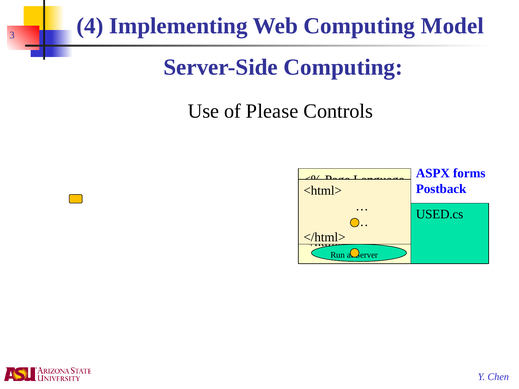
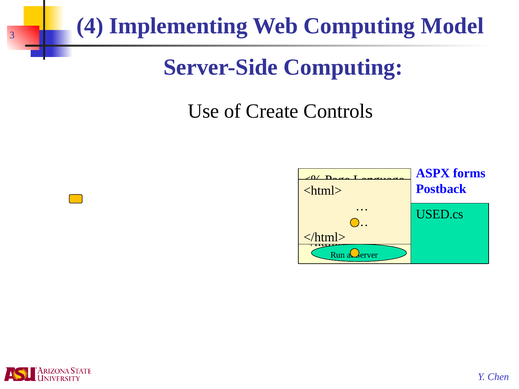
Please: Please -> Create (272, 111)
